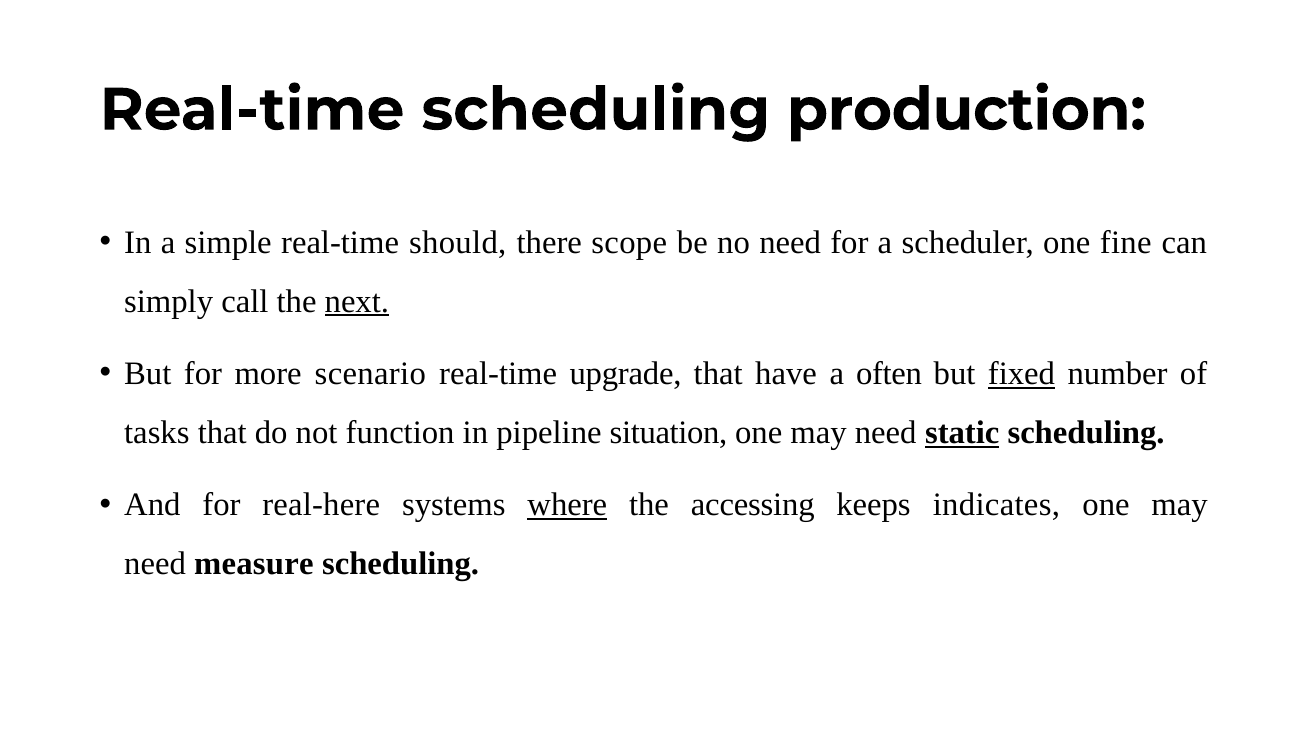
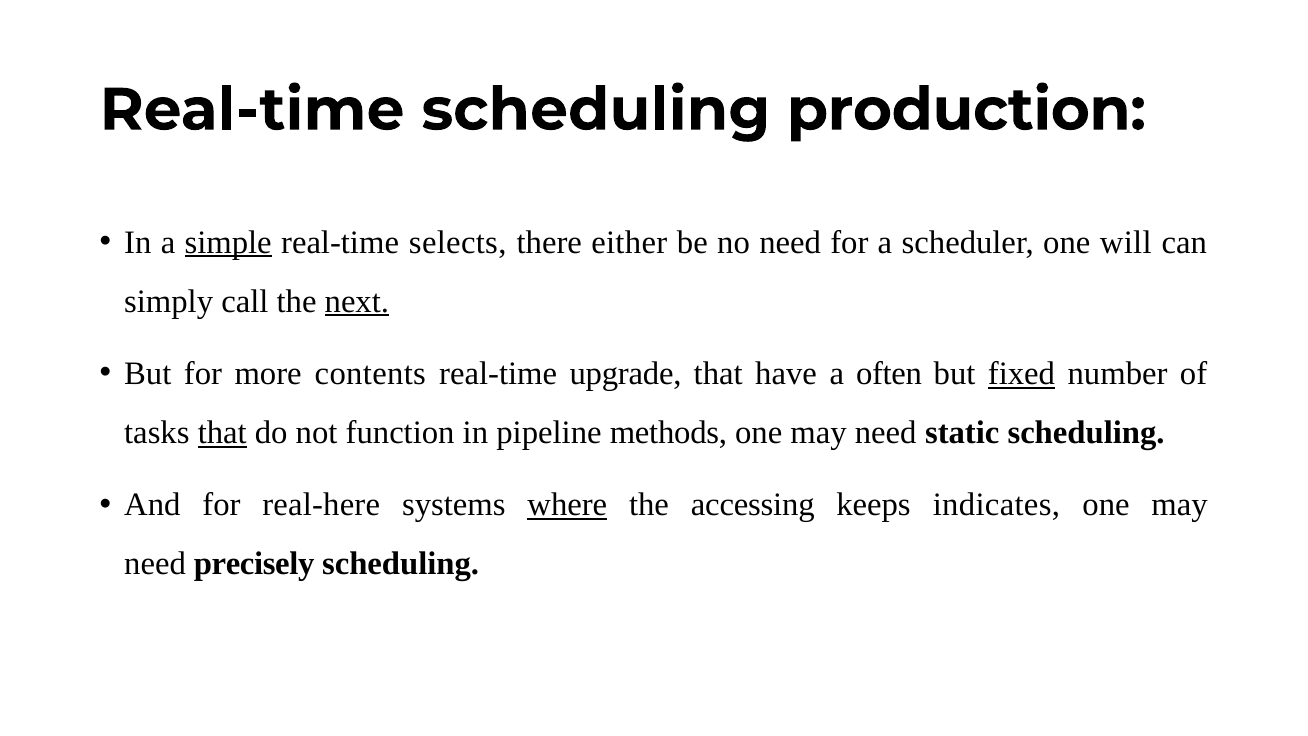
simple underline: none -> present (228, 242)
should: should -> selects (458, 242)
scope: scope -> either (629, 242)
fine: fine -> will (1126, 242)
scenario: scenario -> contents (370, 374)
that underline: none -> present (222, 433)
situation: situation -> methods (668, 433)
static underline: present -> none (962, 433)
measure: measure -> precisely (254, 564)
